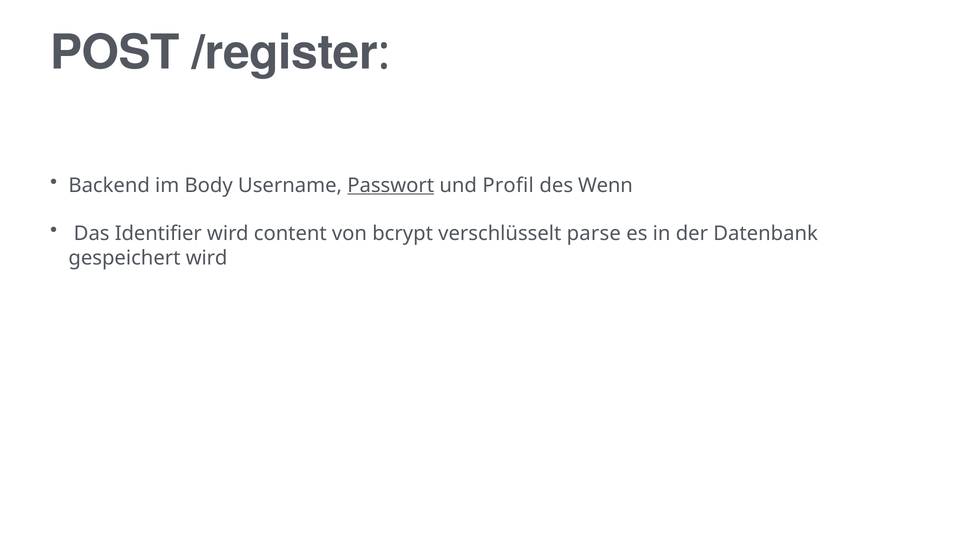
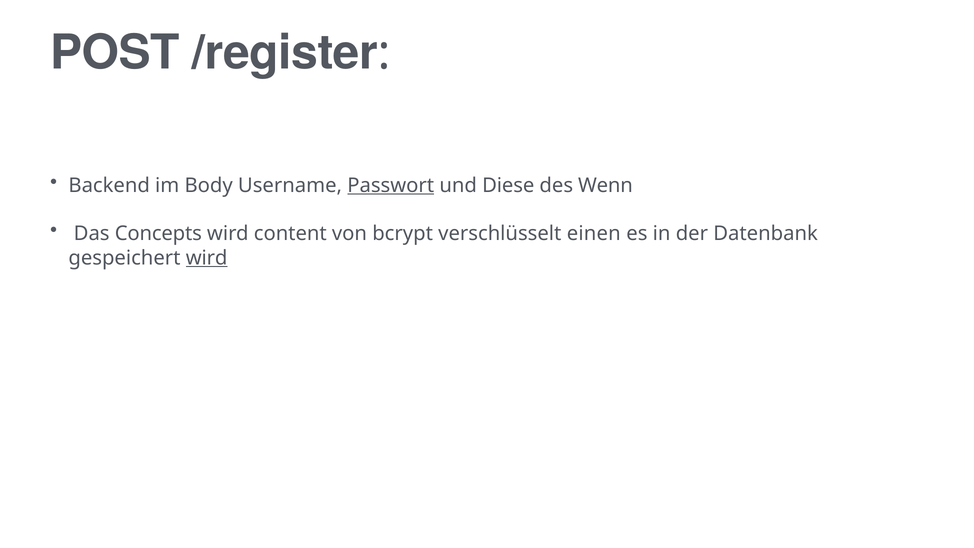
Profil: Profil -> Diese (508, 185)
Identifier: Identifier -> Concepts (158, 234)
parse: parse -> einen (594, 234)
wird underline: none -> present (207, 258)
